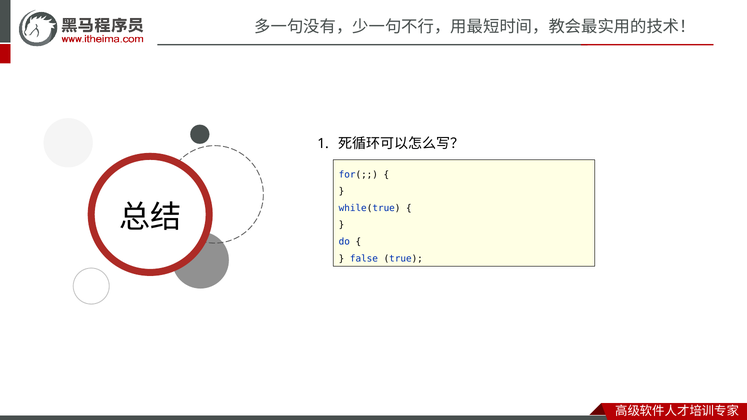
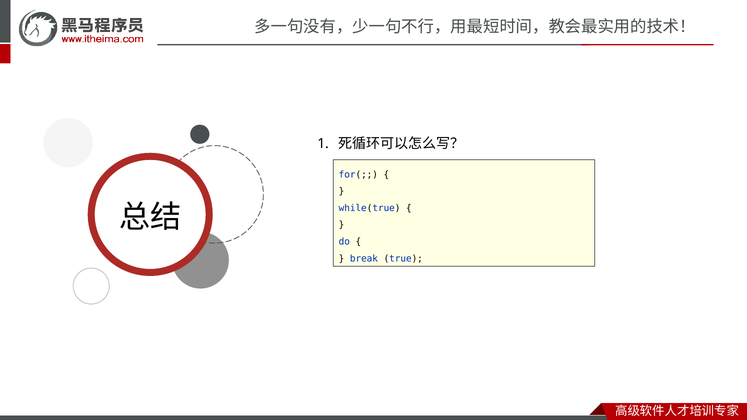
false: false -> break (364, 259)
